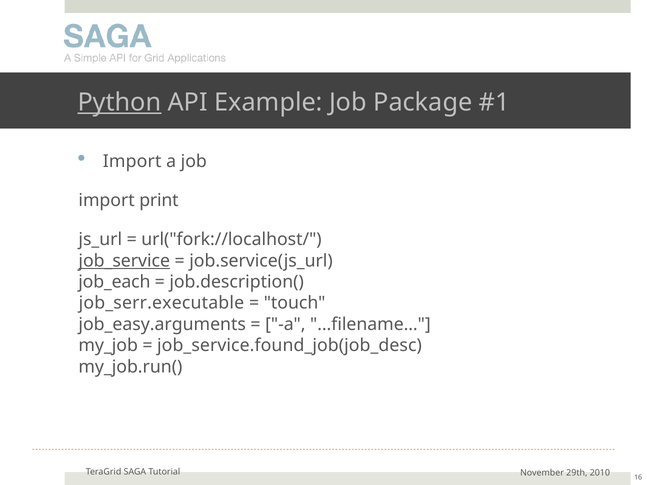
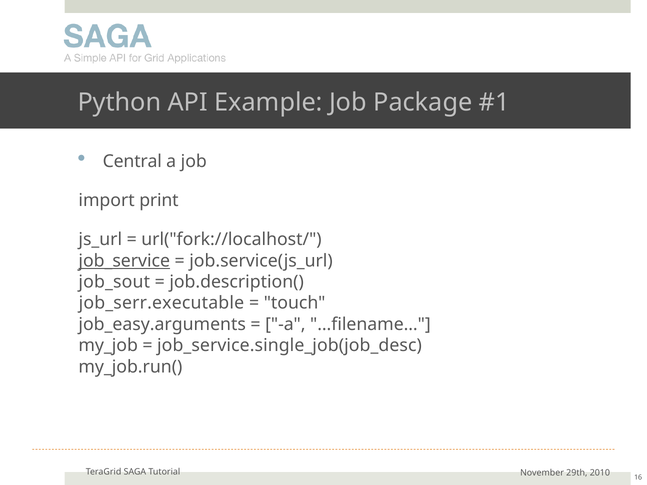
Python underline: present -> none (120, 102)
Import: Import -> Central (132, 161)
job_each: job_each -> job_sout (114, 282)
job_service.found_job(job_desc: job_service.found_job(job_desc -> job_service.single_job(job_desc (290, 346)
